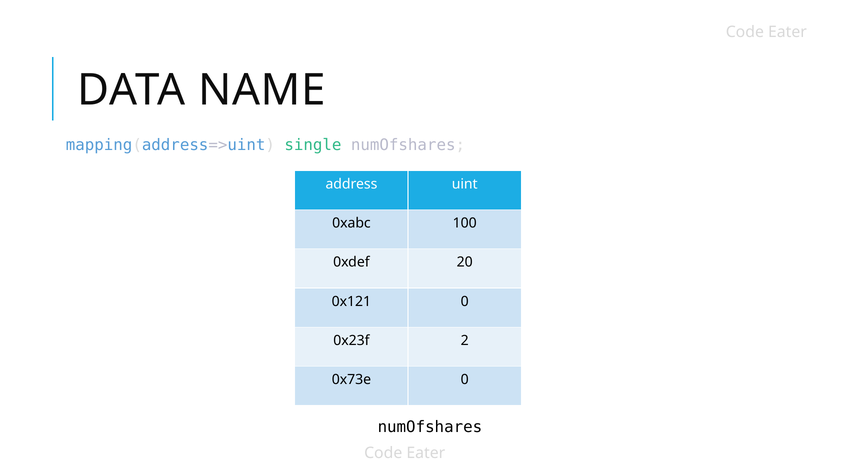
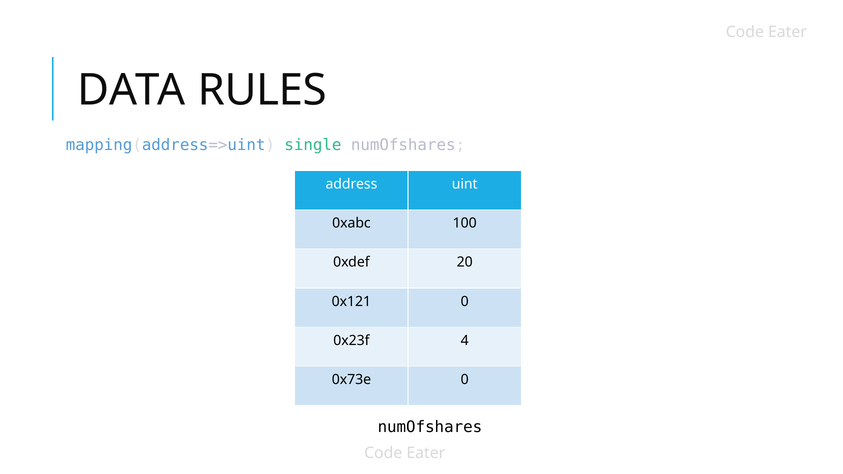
NAME: NAME -> RULES (262, 90)
2: 2 -> 4 (465, 341)
